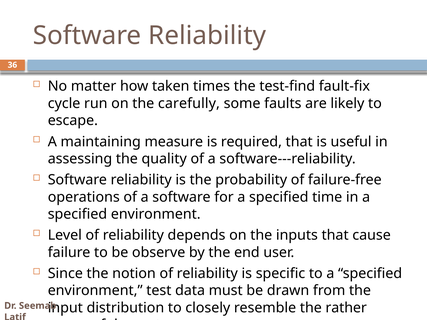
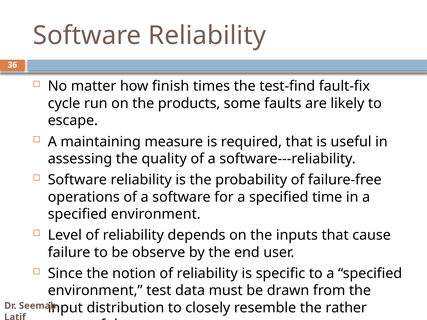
taken: taken -> finish (171, 86)
carefully: carefully -> products (189, 103)
